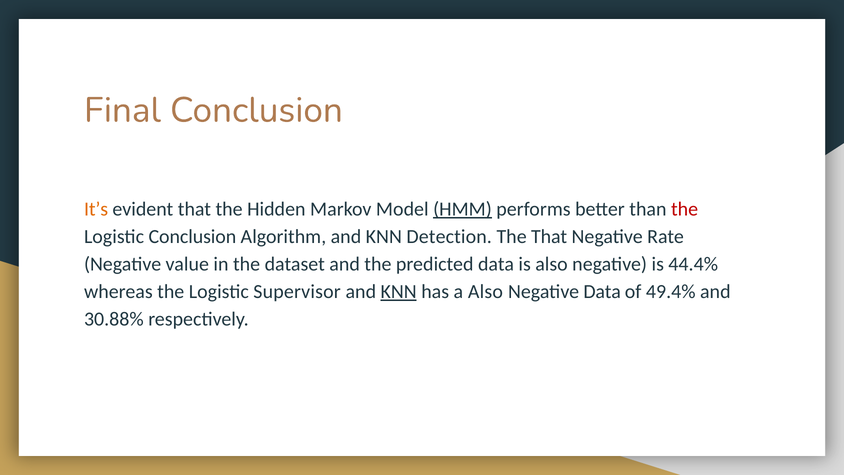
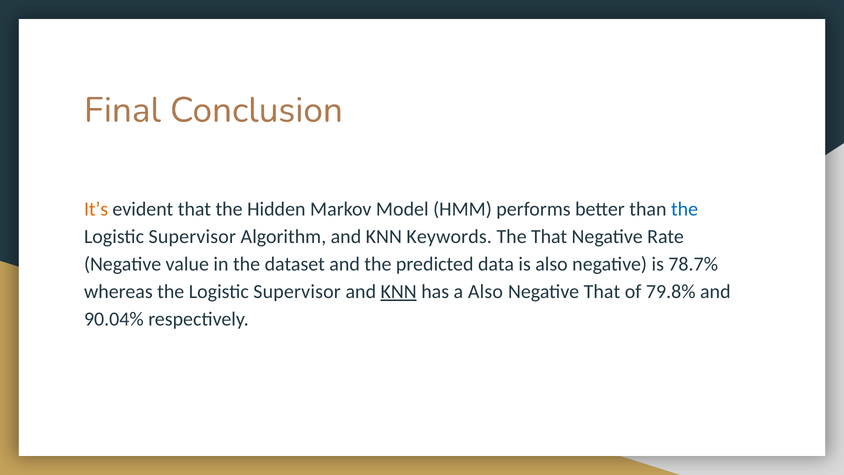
HMM underline: present -> none (462, 209)
the colour: red -> blue (685, 209)
Conclusion: Conclusion -> Supervisor (192, 237)
Detection: Detection -> Keywords (449, 237)
44.4%: 44.4% -> 78.7% (693, 264)
Negative Data: Data -> That (602, 292)
49.4%: 49.4% -> 79.8% (671, 292)
30.88%: 30.88% -> 90.04% (114, 319)
